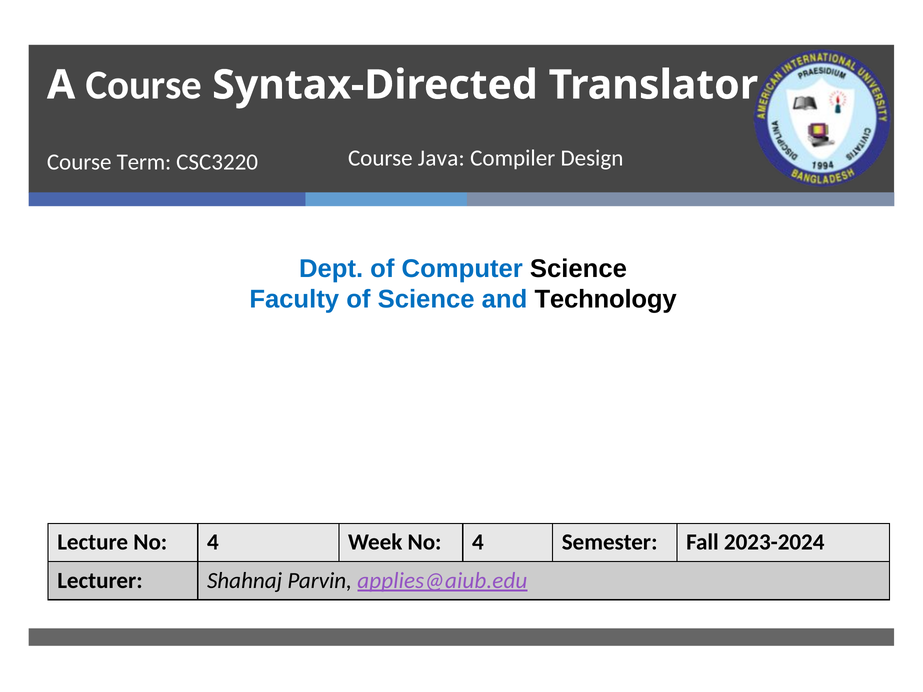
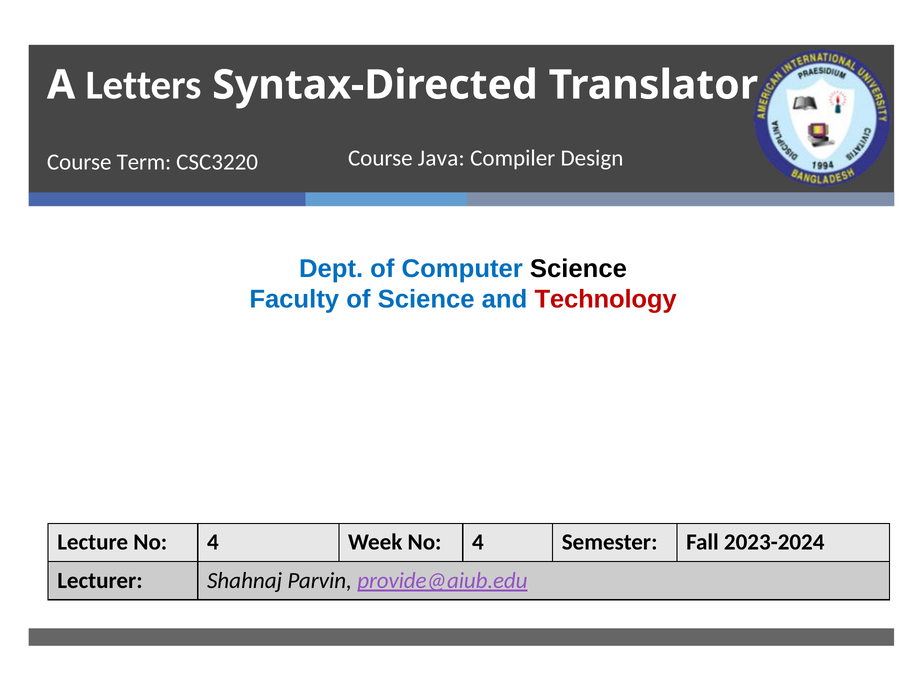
A Course: Course -> Letters (144, 85)
Technology colour: black -> red (606, 299)
applies@aiub.edu: applies@aiub.edu -> provide@aiub.edu (442, 581)
